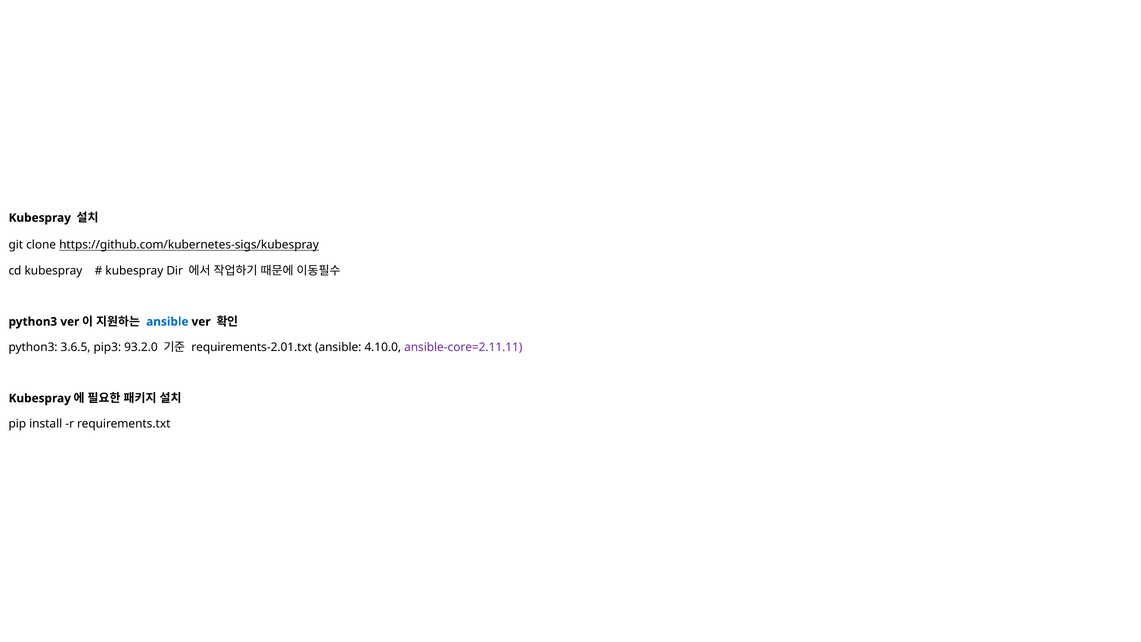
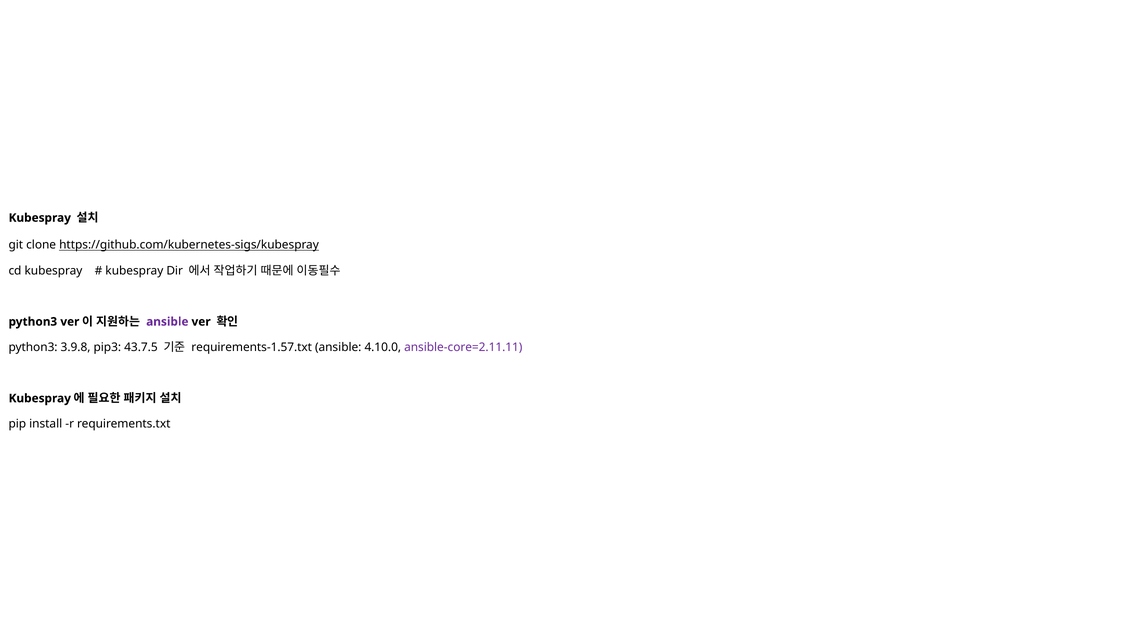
ansible colour: blue -> purple (167, 322)
3.6.5: 3.6.5 -> 3.9.8 (76, 347)
93.2.0: 93.2.0 -> 43.7.5 (141, 347)
requirements-2.01.txt: requirements-2.01.txt -> requirements-1.57.txt (252, 347)
